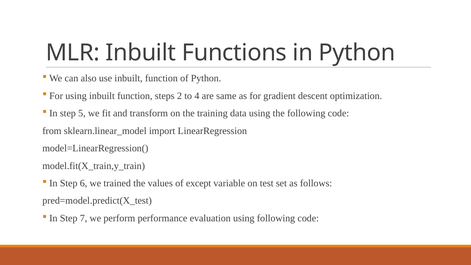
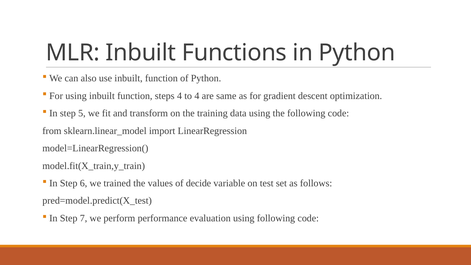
steps 2: 2 -> 4 (179, 96)
except: except -> decide (199, 183)
